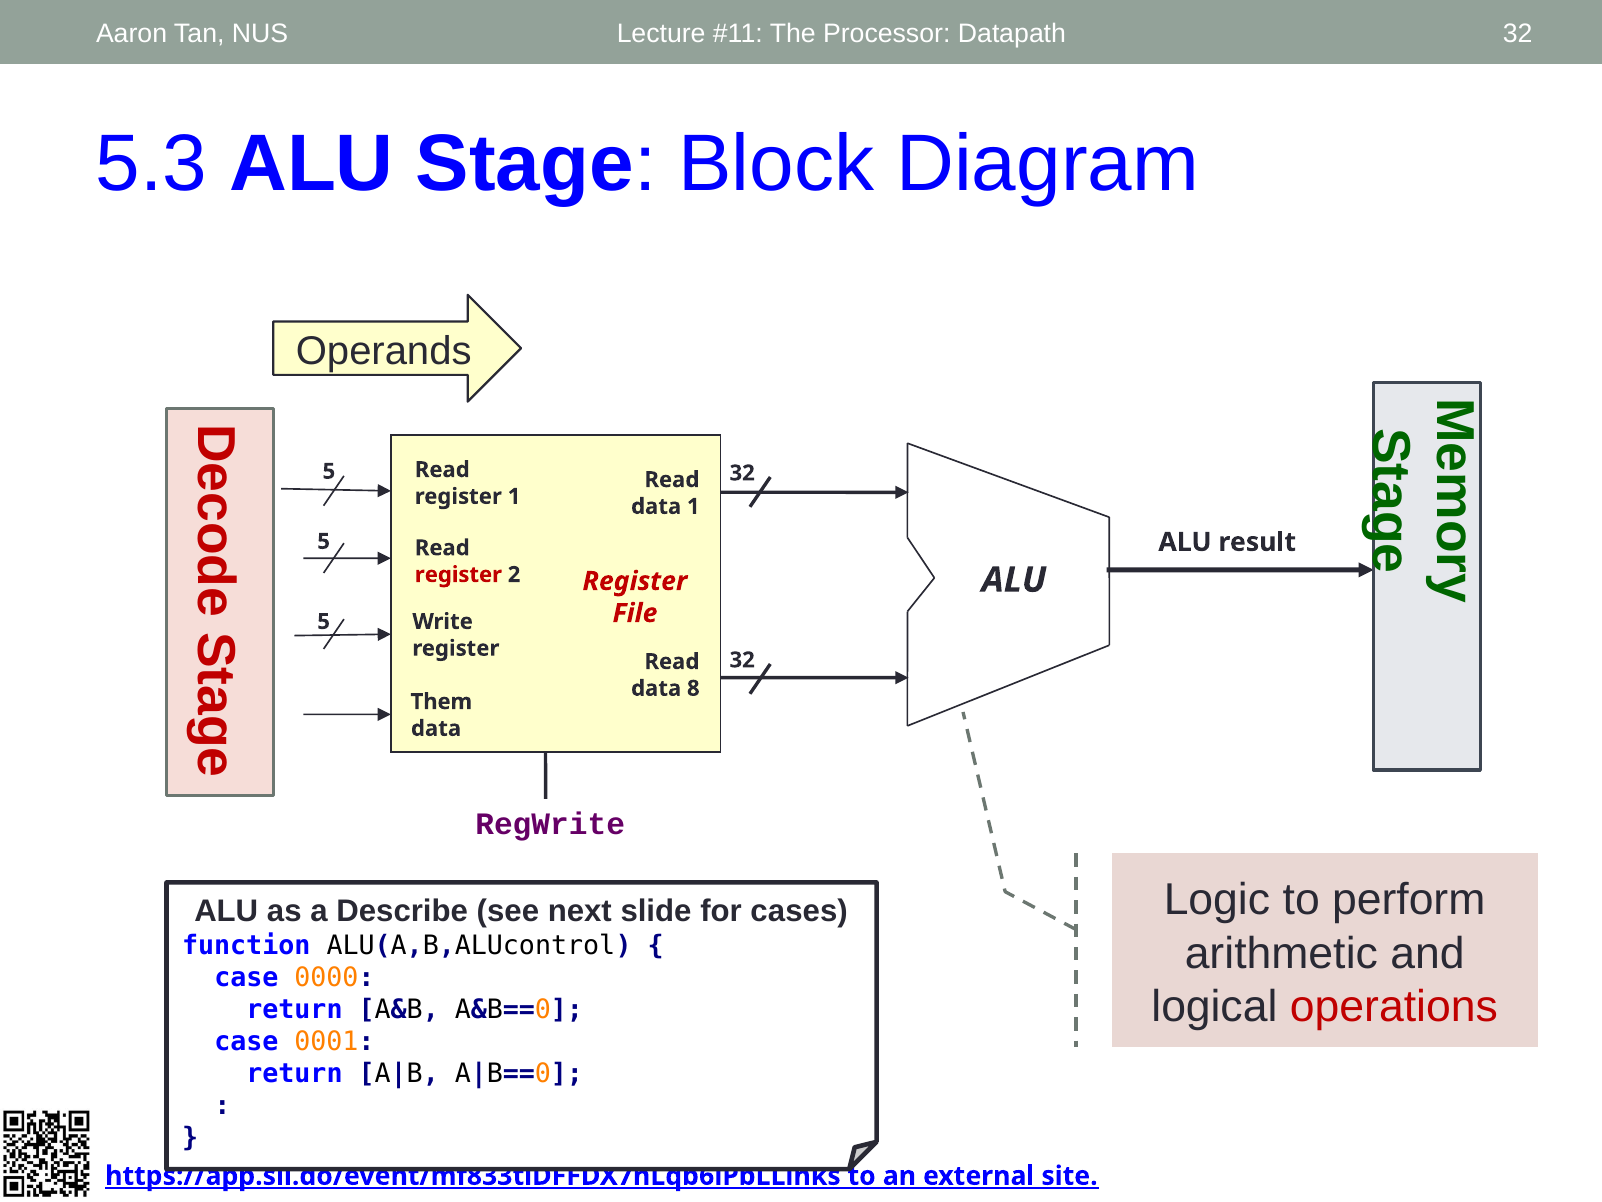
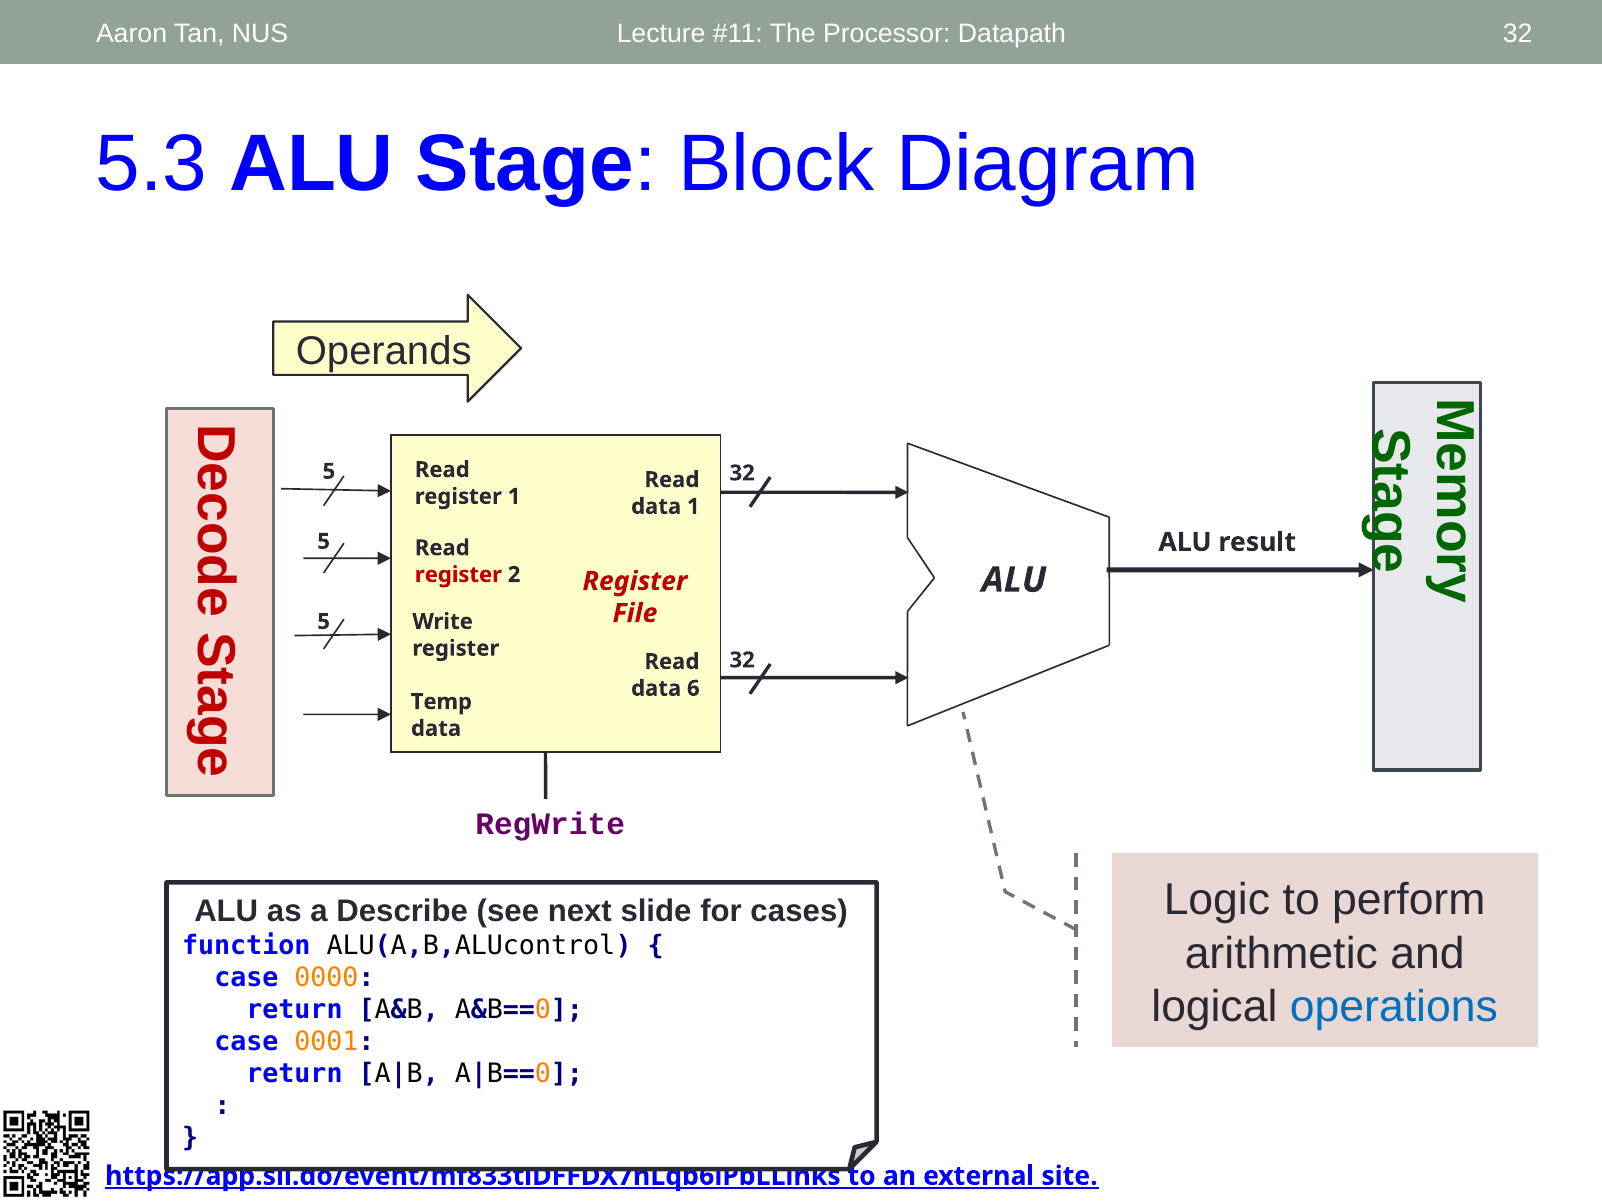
8: 8 -> 6 (693, 688)
Them: Them -> Temp (441, 701)
operations colour: red -> blue (1394, 1006)
